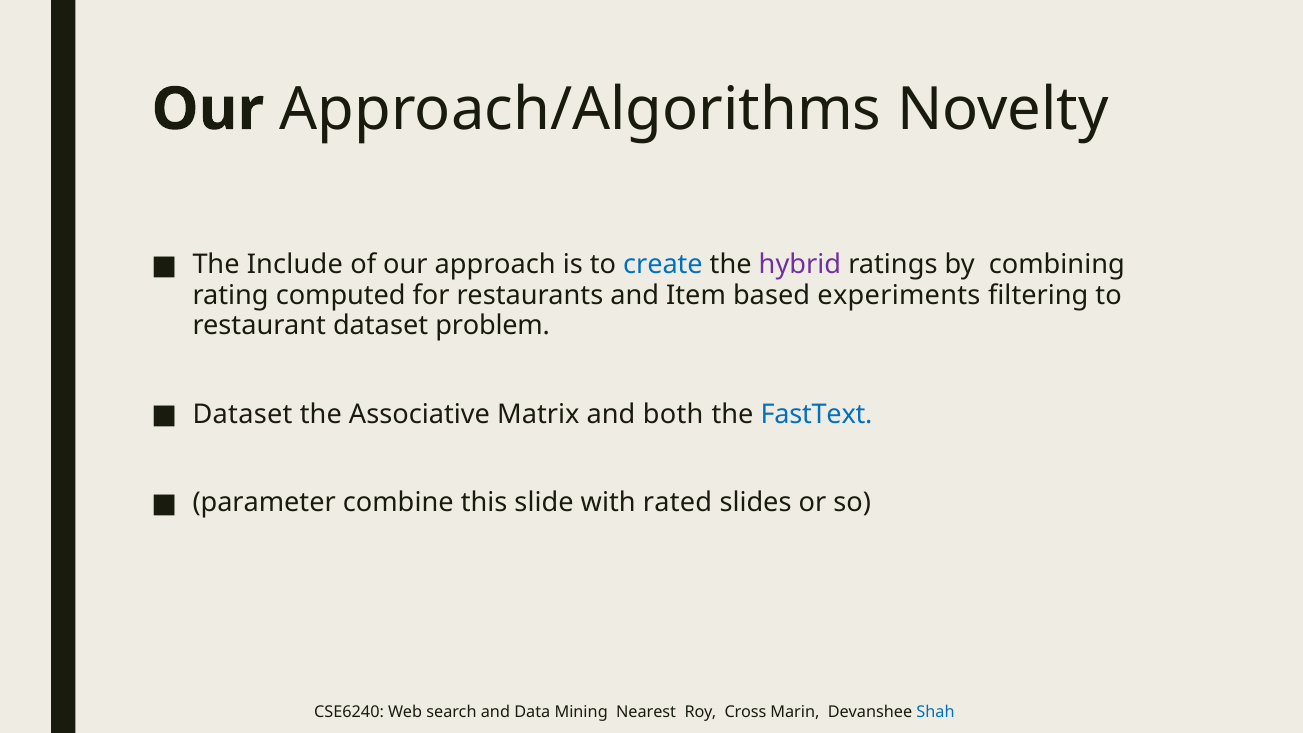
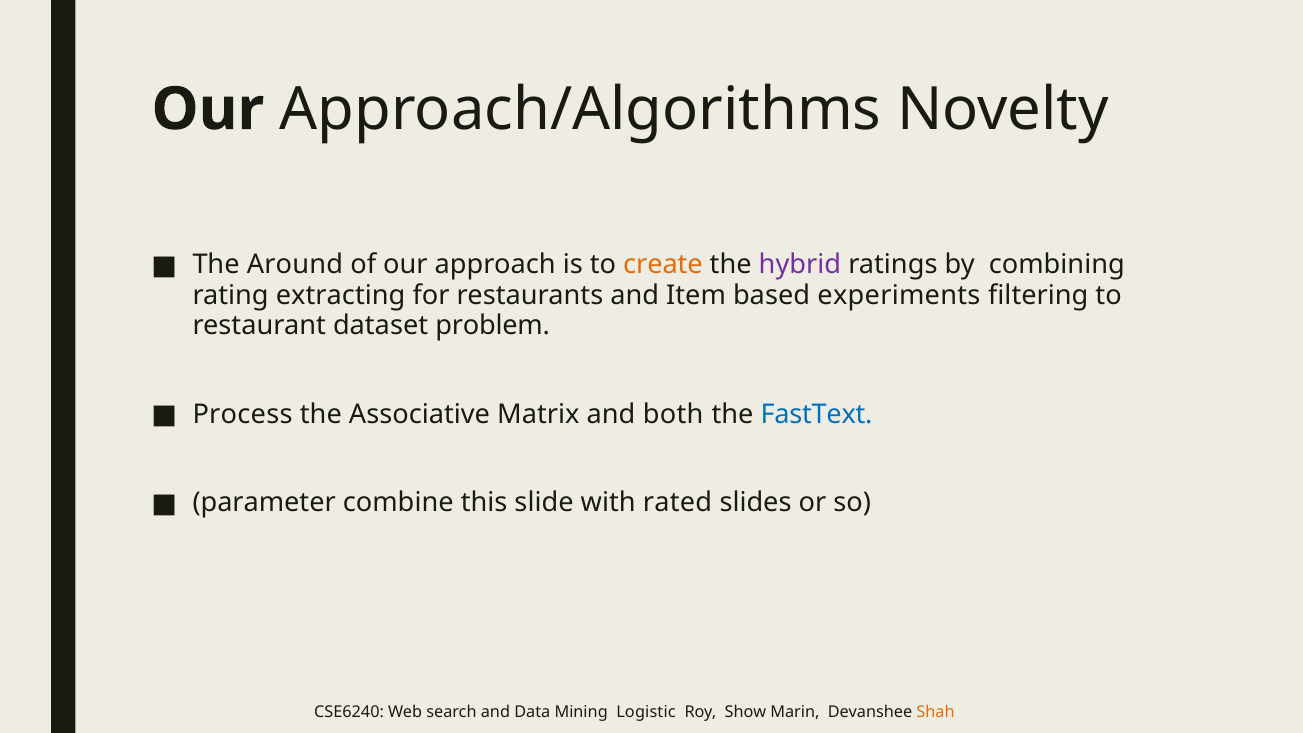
Include: Include -> Around (295, 265)
create colour: blue -> orange (663, 265)
computed: computed -> extracting (341, 295)
Dataset: Dataset -> Process (243, 414)
Nearest: Nearest -> Logistic (646, 712)
Cross: Cross -> Show (745, 712)
Shah colour: blue -> orange (936, 712)
